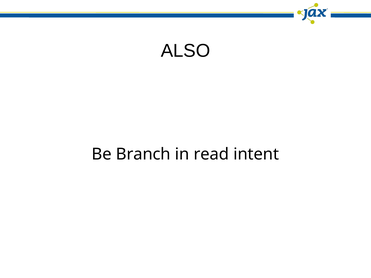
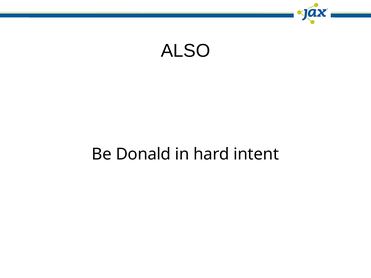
Branch: Branch -> Donald (143, 154)
read: read -> hard (211, 154)
